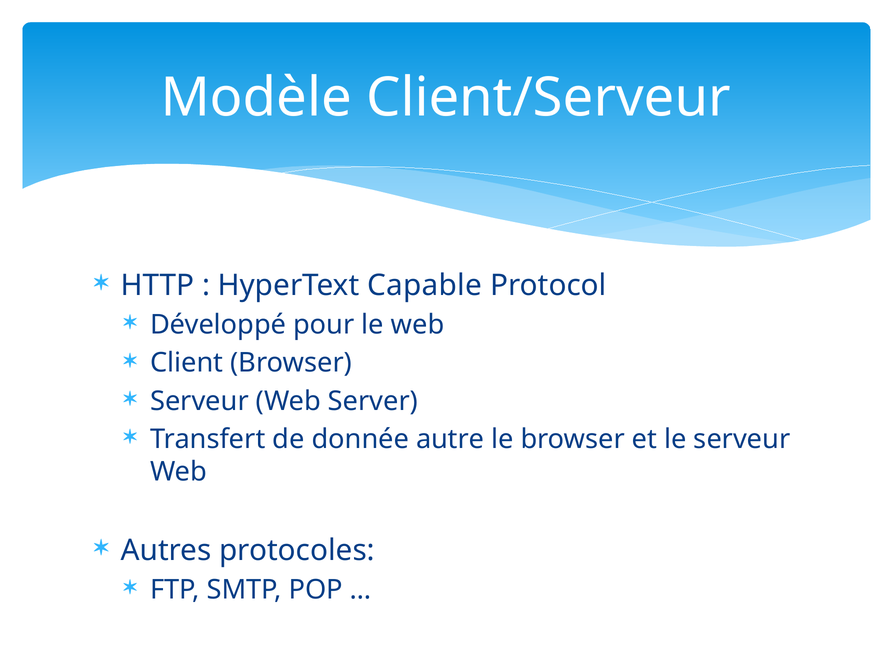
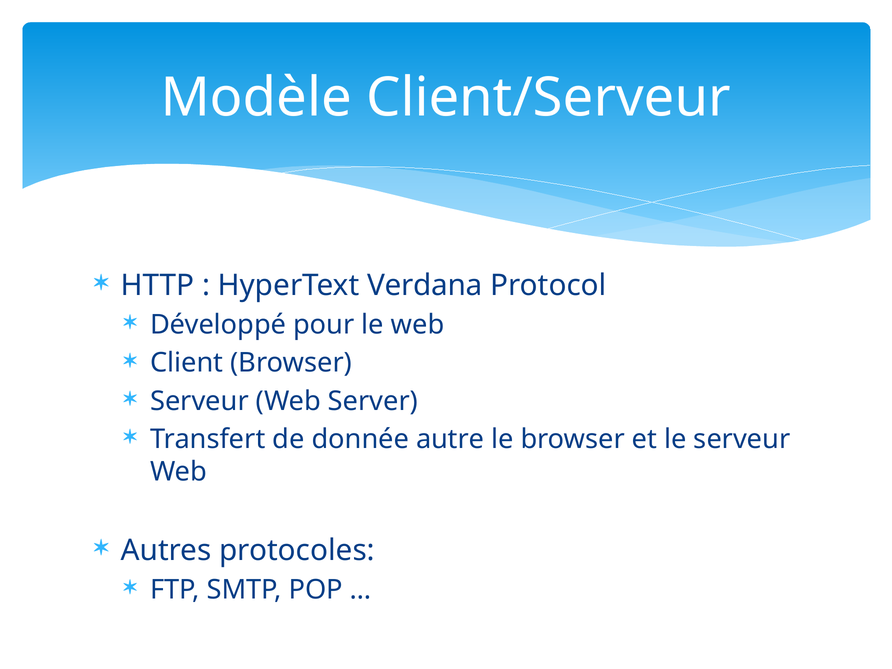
Capable: Capable -> Verdana (425, 285)
